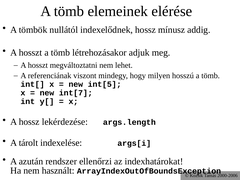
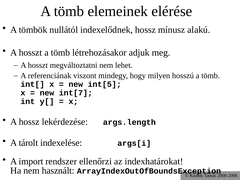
addig: addig -> alakú (199, 30)
azután: azután -> import (31, 161)
